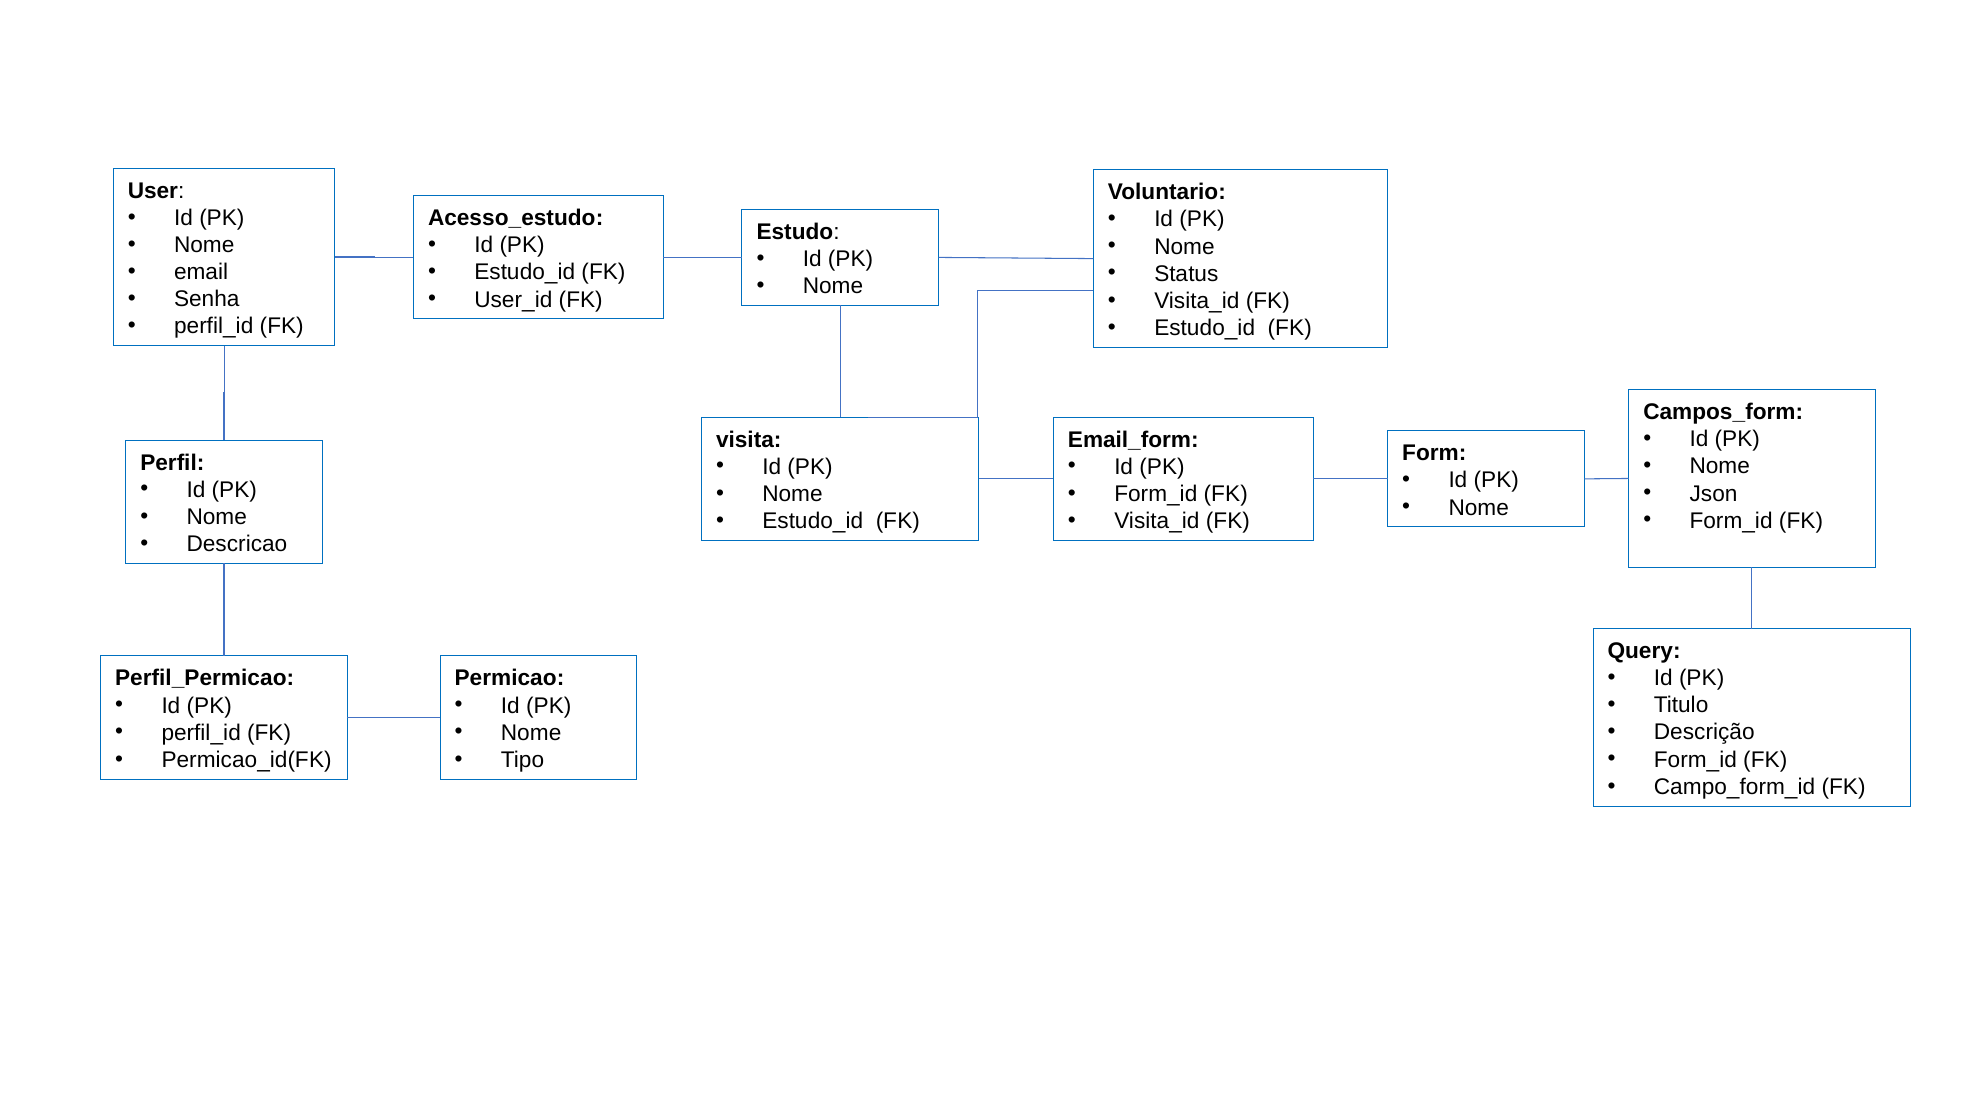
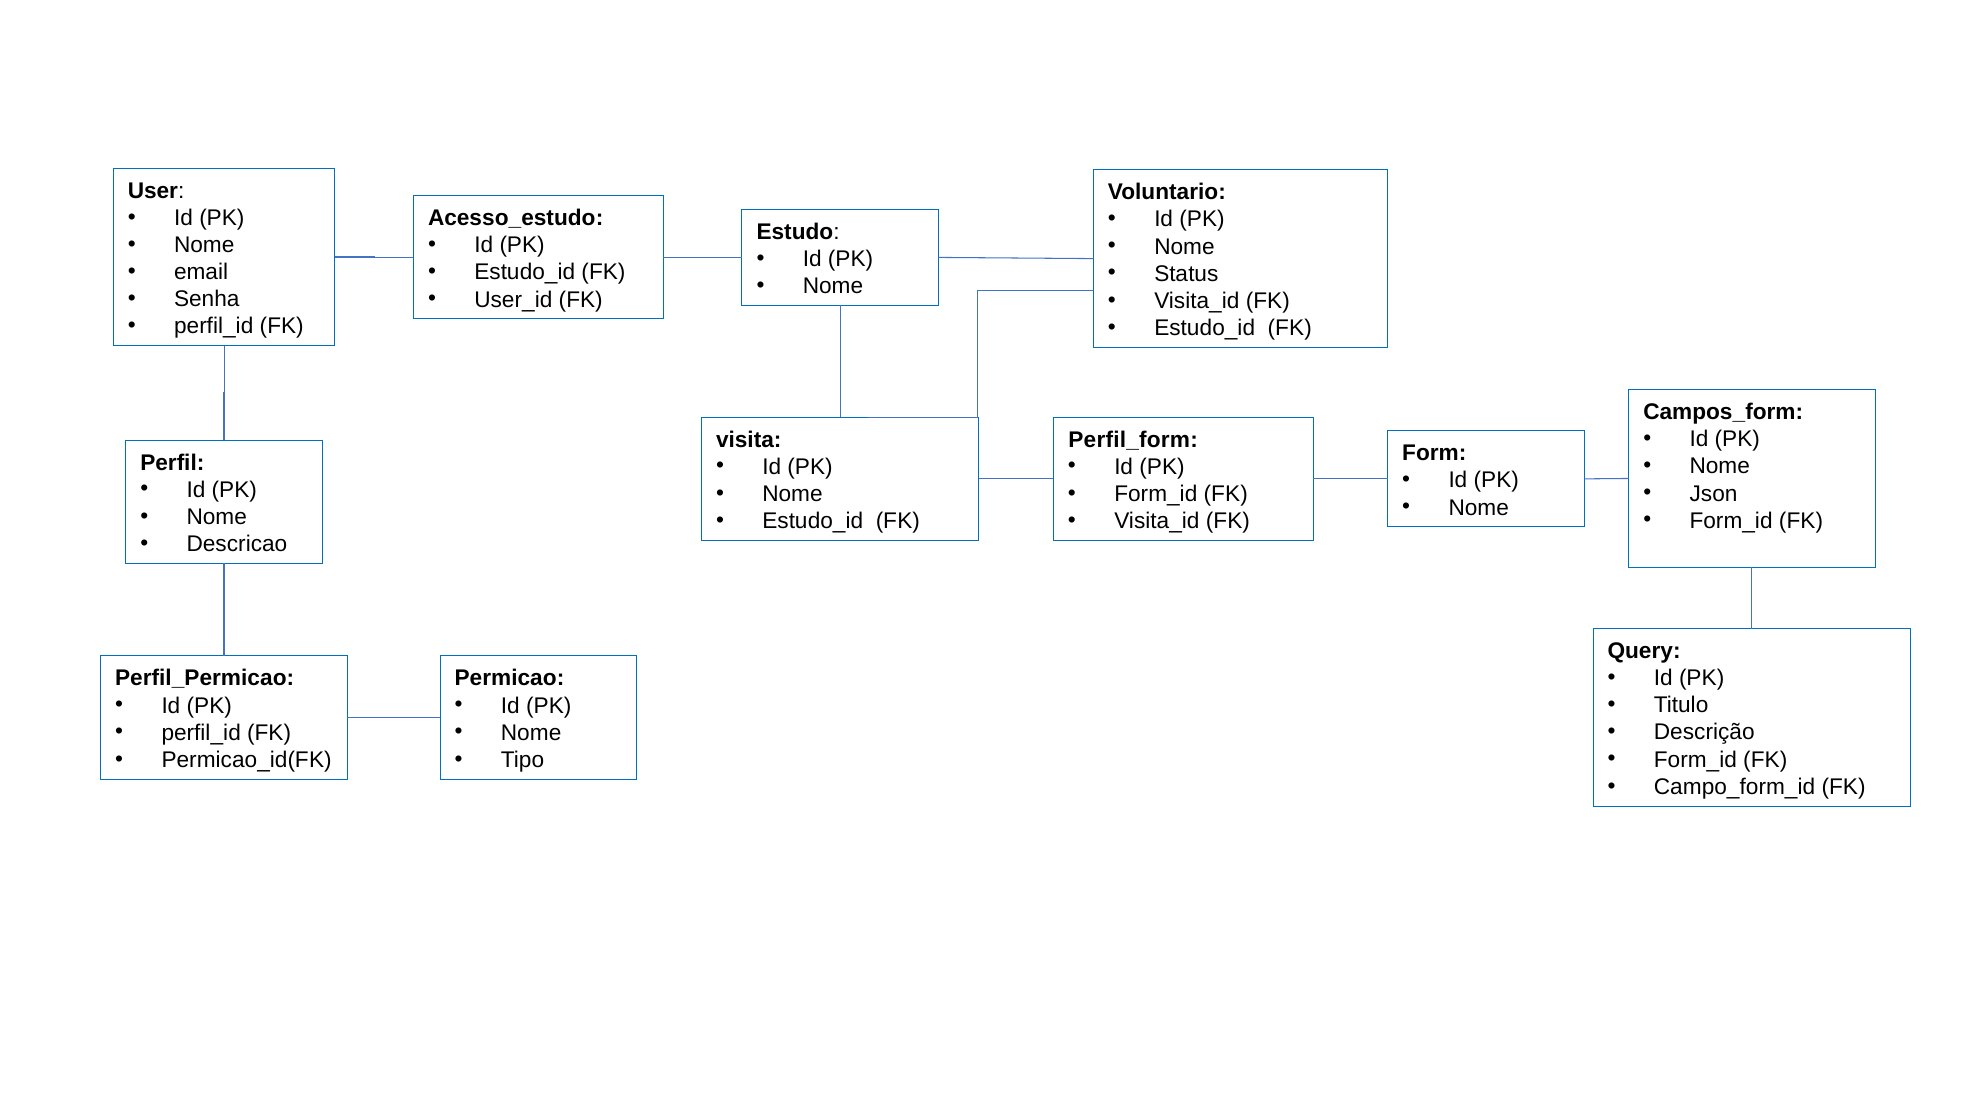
Email_form: Email_form -> Perfil_form (1133, 440)
